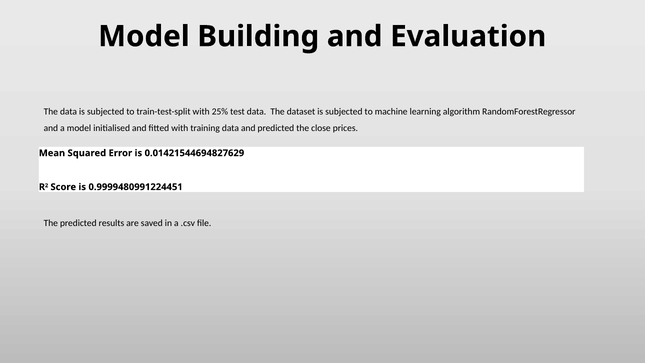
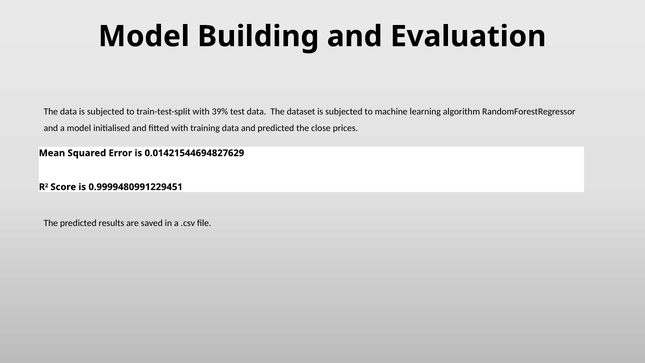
25%: 25% -> 39% (220, 111)
0.9999480991224451: 0.9999480991224451 -> 0.9999480991229451 (136, 187)
